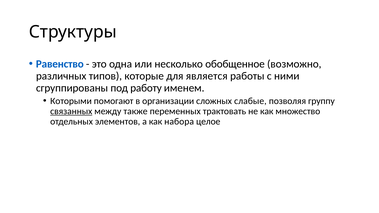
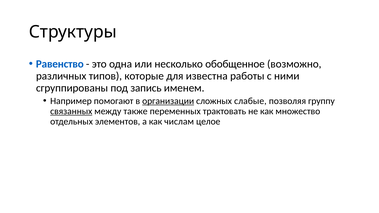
является: является -> известна (207, 76)
работу: работу -> запись (146, 88)
Которыми: Которыми -> Например (71, 101)
организации underline: none -> present (168, 101)
набора: набора -> числам (179, 121)
